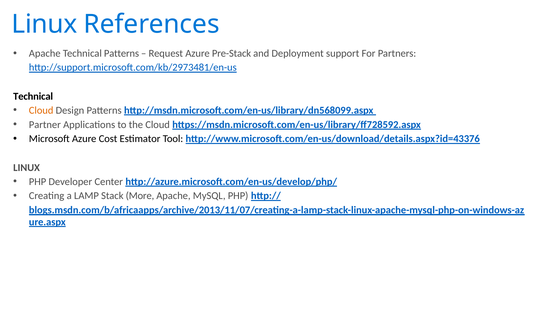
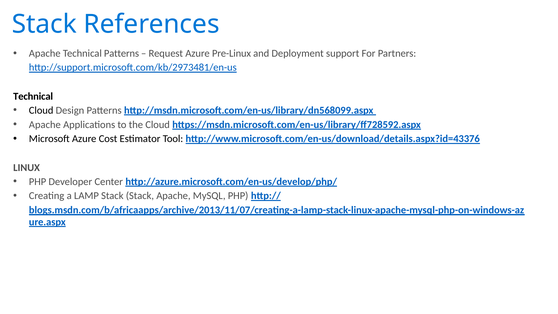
Linux: Linux -> Stack (44, 24)
Pre-Stack: Pre-Stack -> Pre-Linux (232, 53)
Cloud colour: orange -> black (41, 110)
Partner: Partner -> Apache (45, 125)
Stack More: More -> Stack (140, 196)
